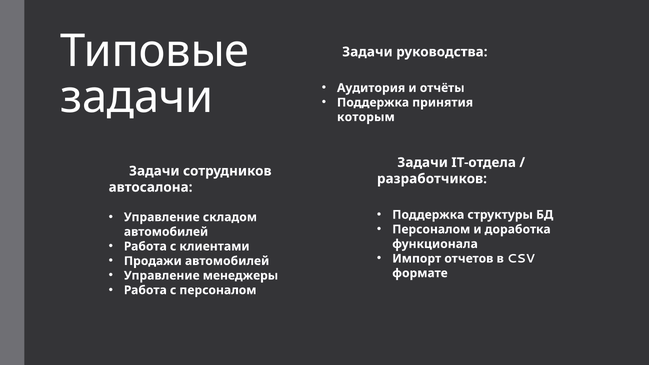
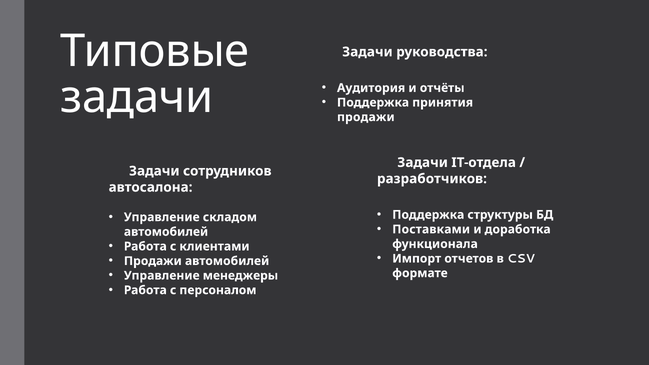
которым: которым -> продажи (366, 117)
Персоналом: Персоналом -> Поставками (431, 229)
